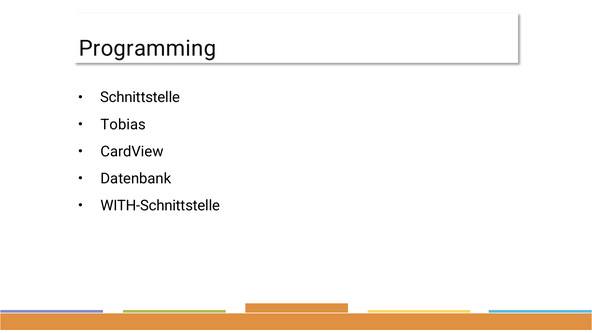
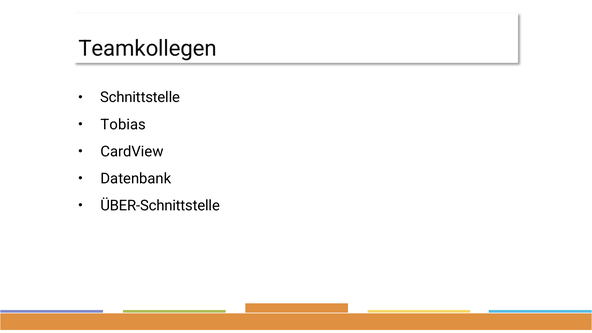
Programming: Programming -> Teamkollegen (148, 49)
WITH-Schnittstelle: WITH-Schnittstelle -> ÜBER-Schnittstelle (160, 206)
